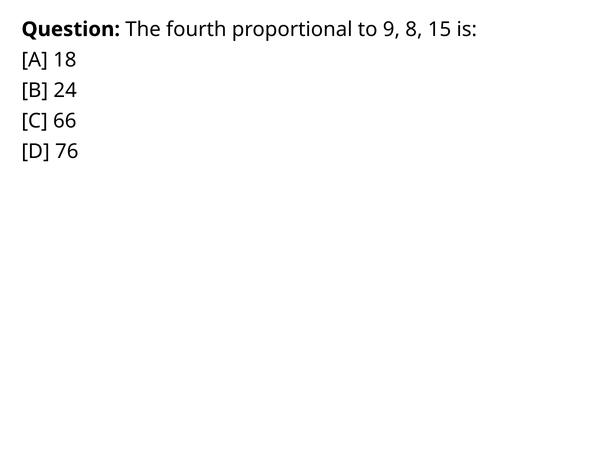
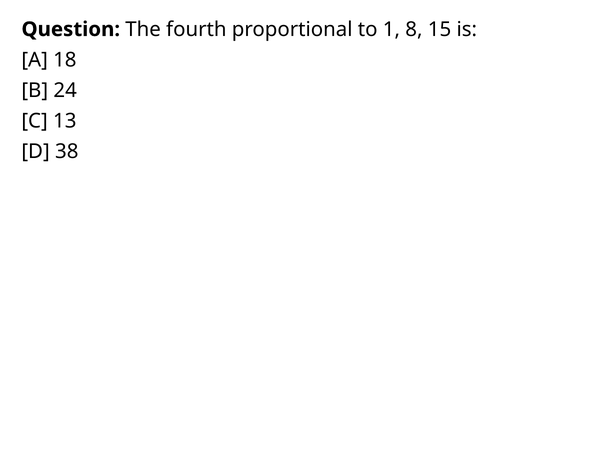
9: 9 -> 1 (391, 29)
66: 66 -> 13 (65, 121)
76: 76 -> 38 (67, 152)
